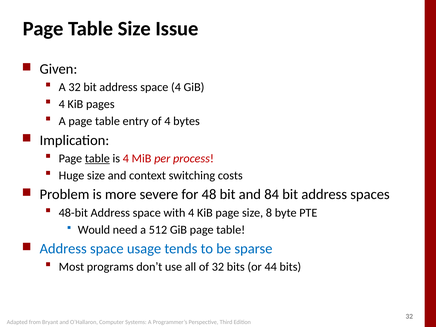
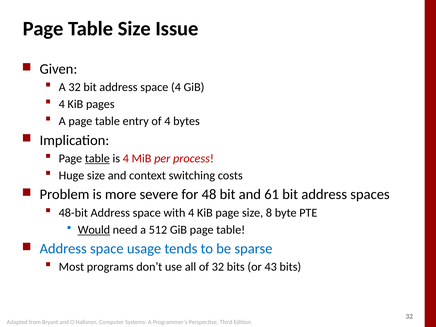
84: 84 -> 61 (272, 194)
Would underline: none -> present (94, 230)
44: 44 -> 43 (271, 267)
